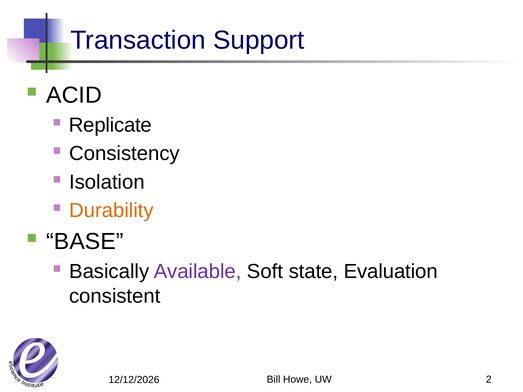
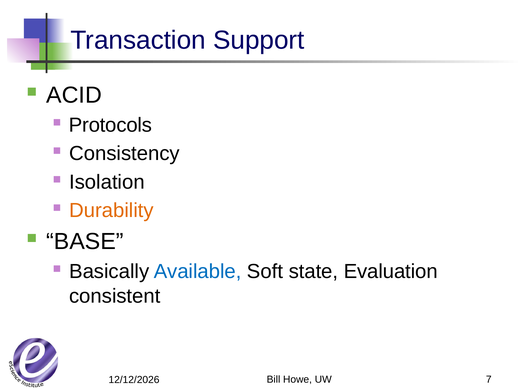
Replicate: Replicate -> Protocols (110, 125)
Available colour: purple -> blue (198, 272)
2: 2 -> 7 (489, 380)
